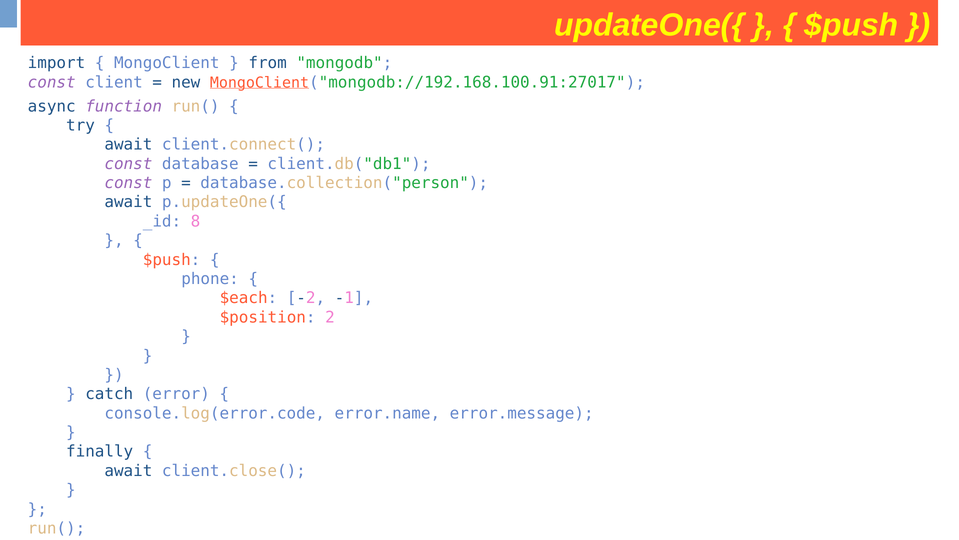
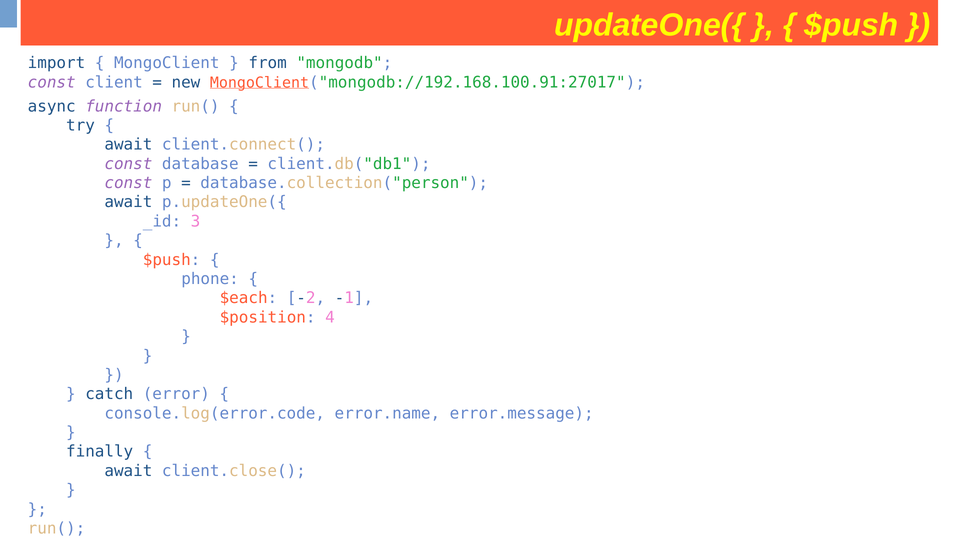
8: 8 -> 3 (196, 221)
2: 2 -> 4 (330, 317)
